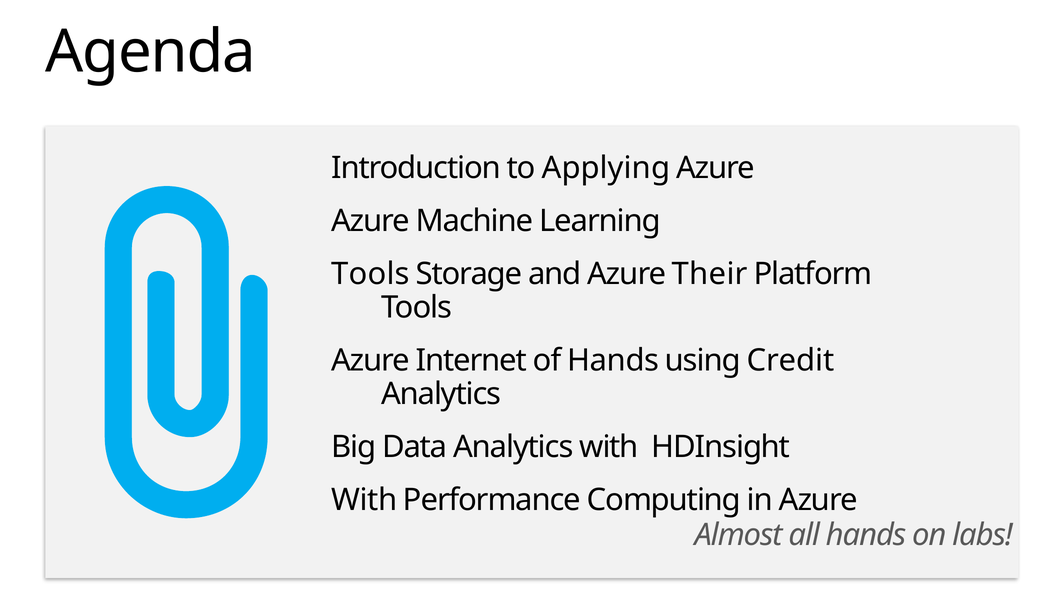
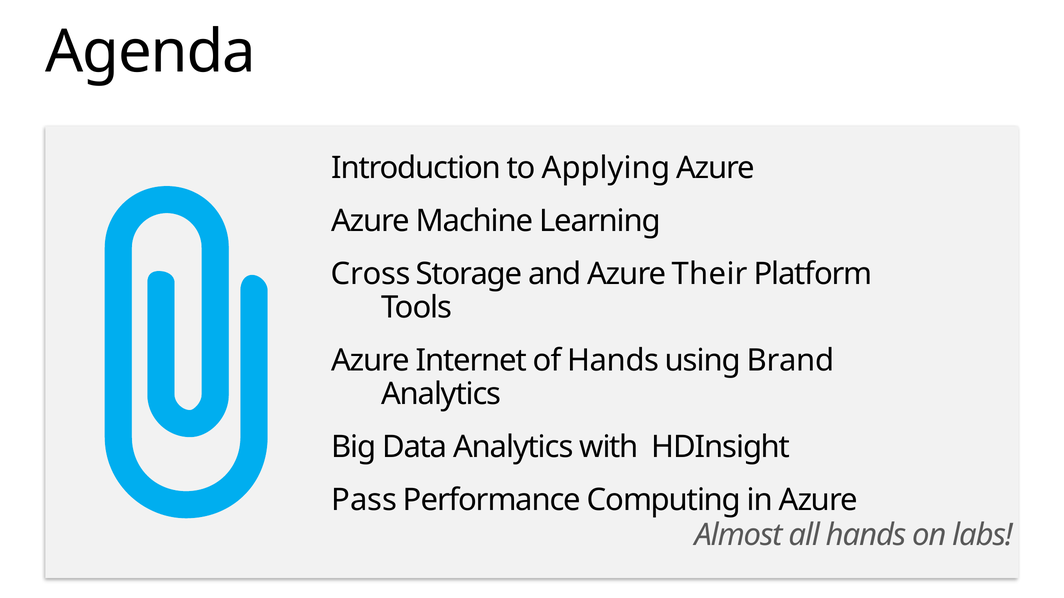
Tools: Tools -> Cross (371, 274)
Credit: Credit -> Brand (791, 361)
With: With -> Pass (364, 501)
